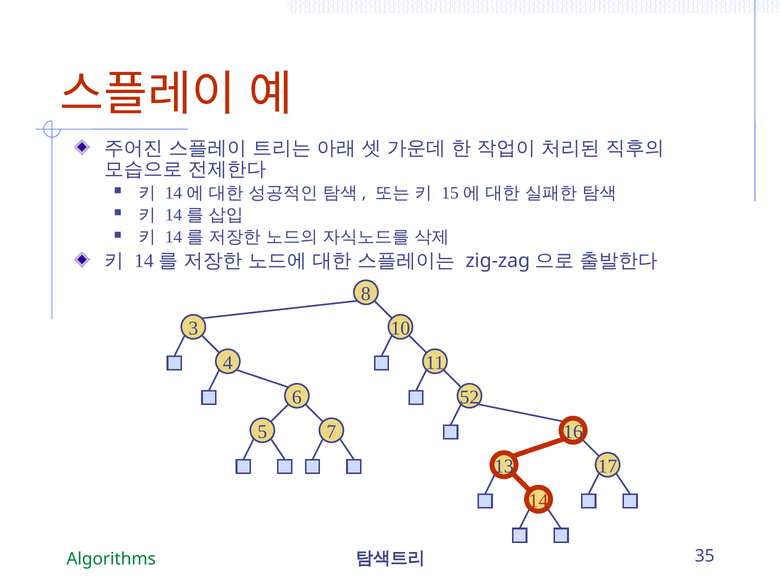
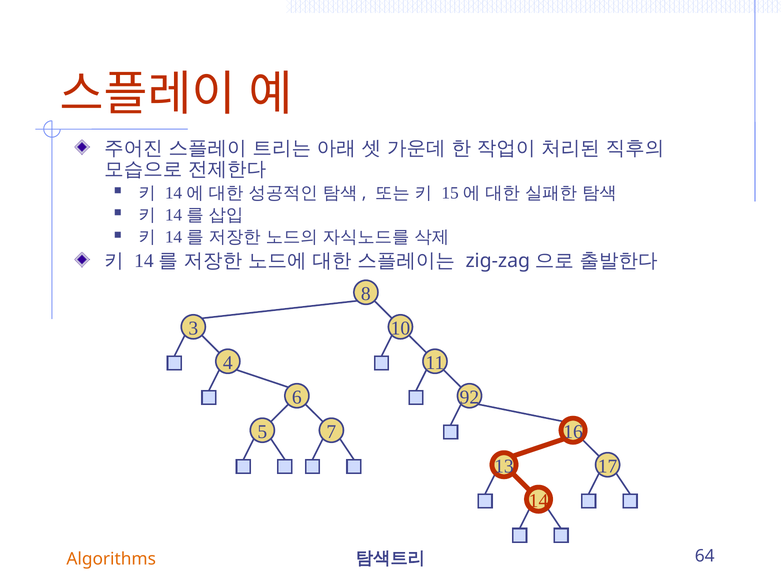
52: 52 -> 92 (469, 398)
35: 35 -> 64 (705, 557)
Algorithms colour: green -> orange (111, 560)
